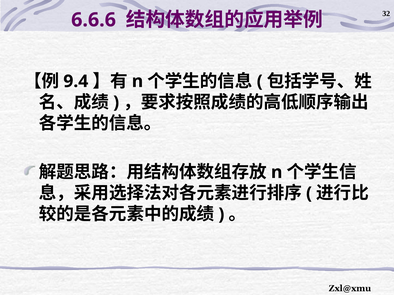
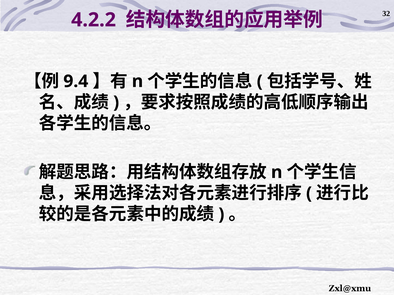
6.6.6: 6.6.6 -> 4.2.2 (94, 20)
